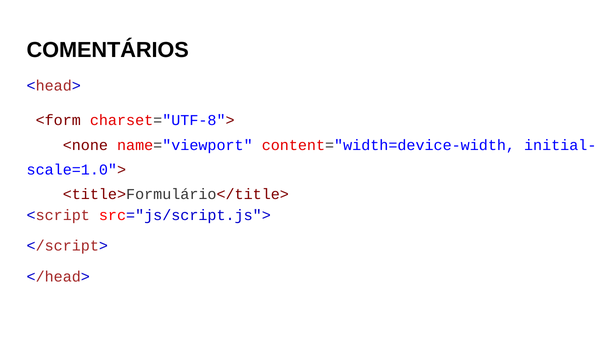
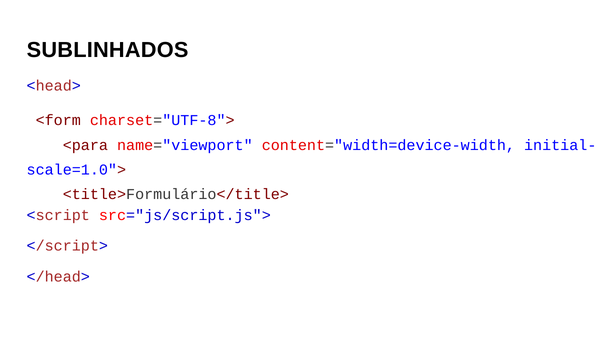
COMENTÁRIOS: COMENTÁRIOS -> SUBLINHADOS (108, 50)
<none: <none -> <para (85, 145)
